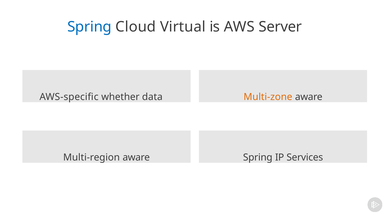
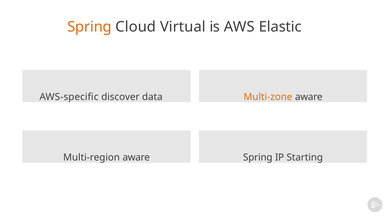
Spring colour: blue -> orange (90, 27)
Server: Server -> Elastic (280, 27)
whether: whether -> discover (120, 97)
Services: Services -> Starting (305, 158)
